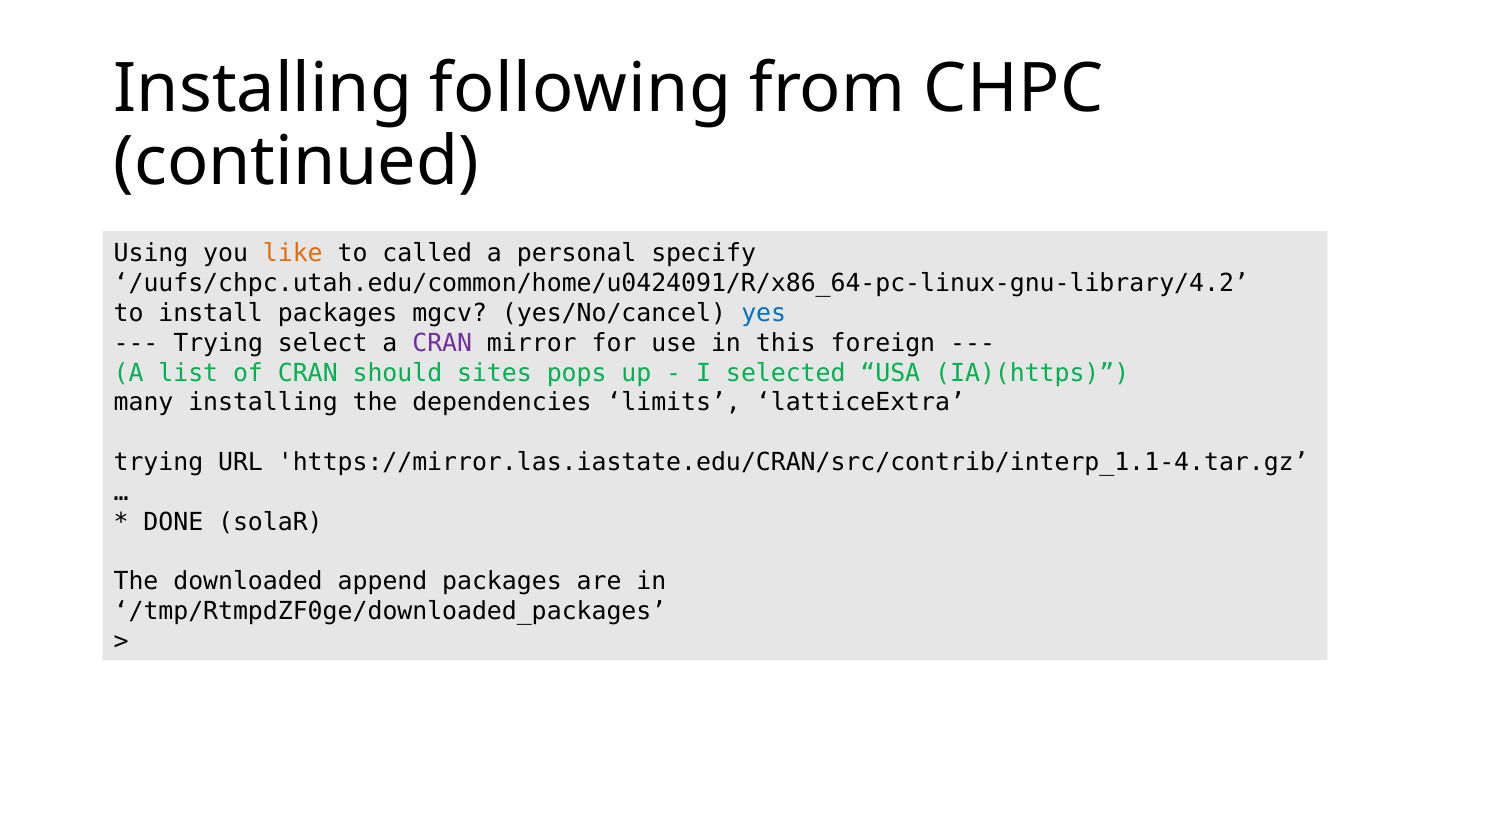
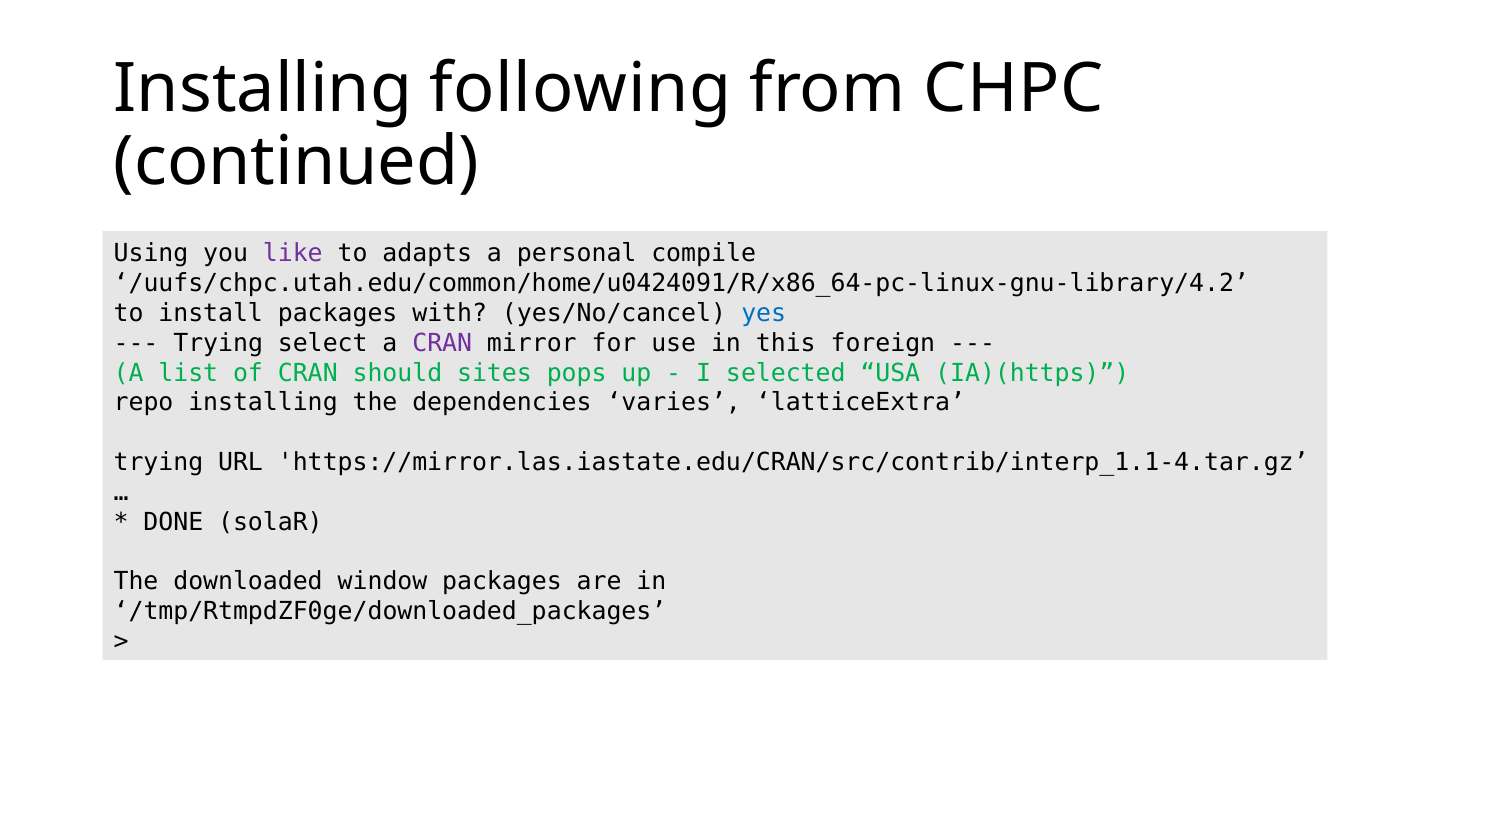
like colour: orange -> purple (293, 253)
called: called -> adapts (427, 253)
specify: specify -> compile (704, 253)
mgcv: mgcv -> with (450, 313)
many: many -> repo (144, 403)
limits: limits -> varies (674, 403)
append: append -> window (383, 582)
